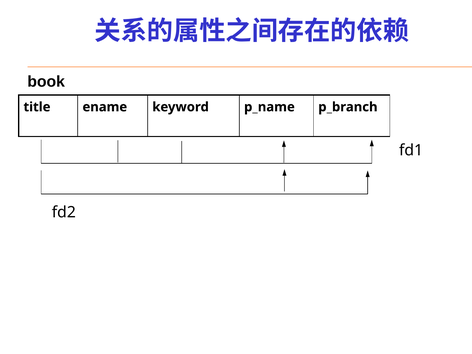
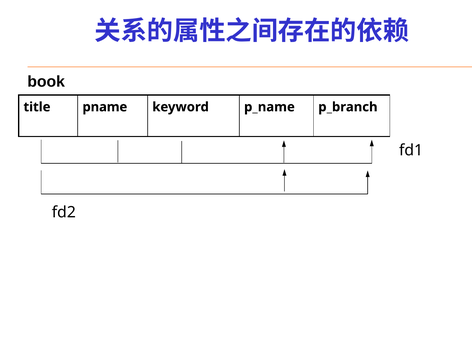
ename: ename -> pname (105, 107)
